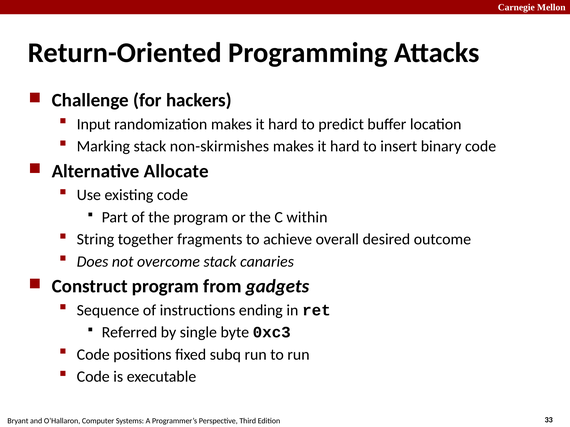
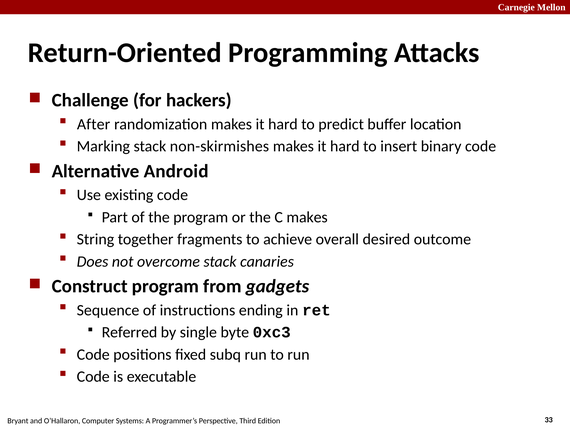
Input: Input -> After (94, 124)
Allocate: Allocate -> Android (176, 171)
C within: within -> makes (307, 217)
